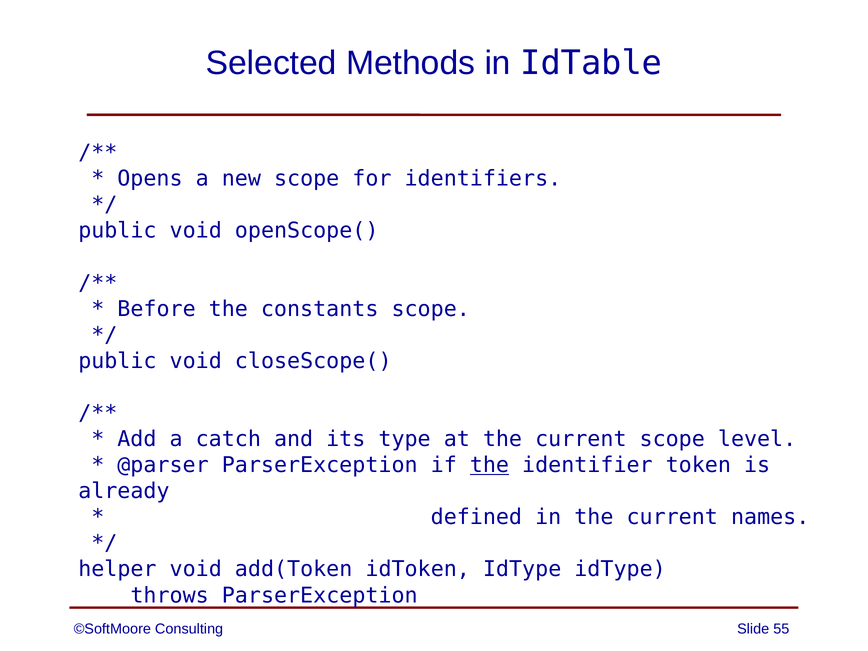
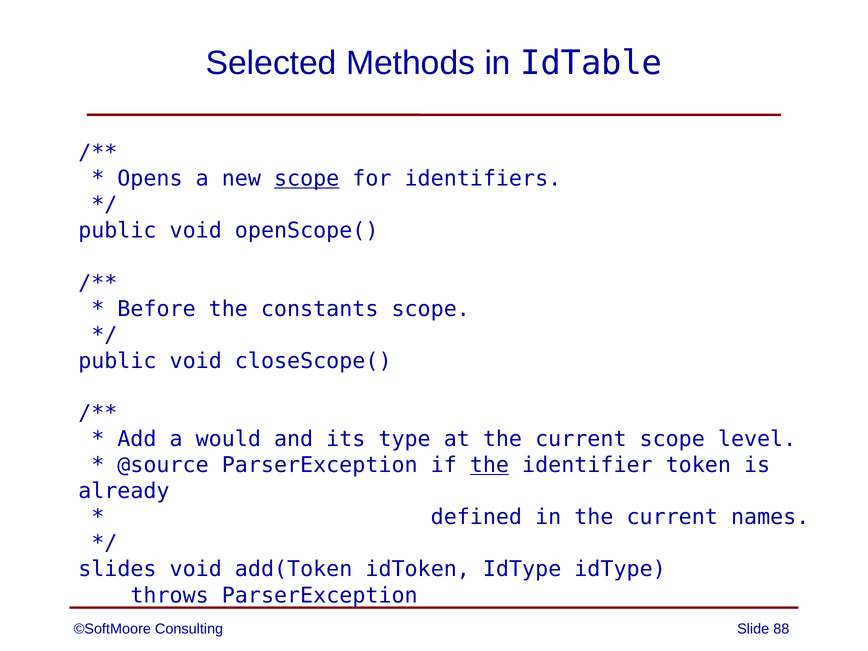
scope underline: none -> present (307, 179)
catch: catch -> would (228, 439)
@parser: @parser -> @source (163, 465)
helper: helper -> slides (117, 569)
55: 55 -> 88 (781, 629)
